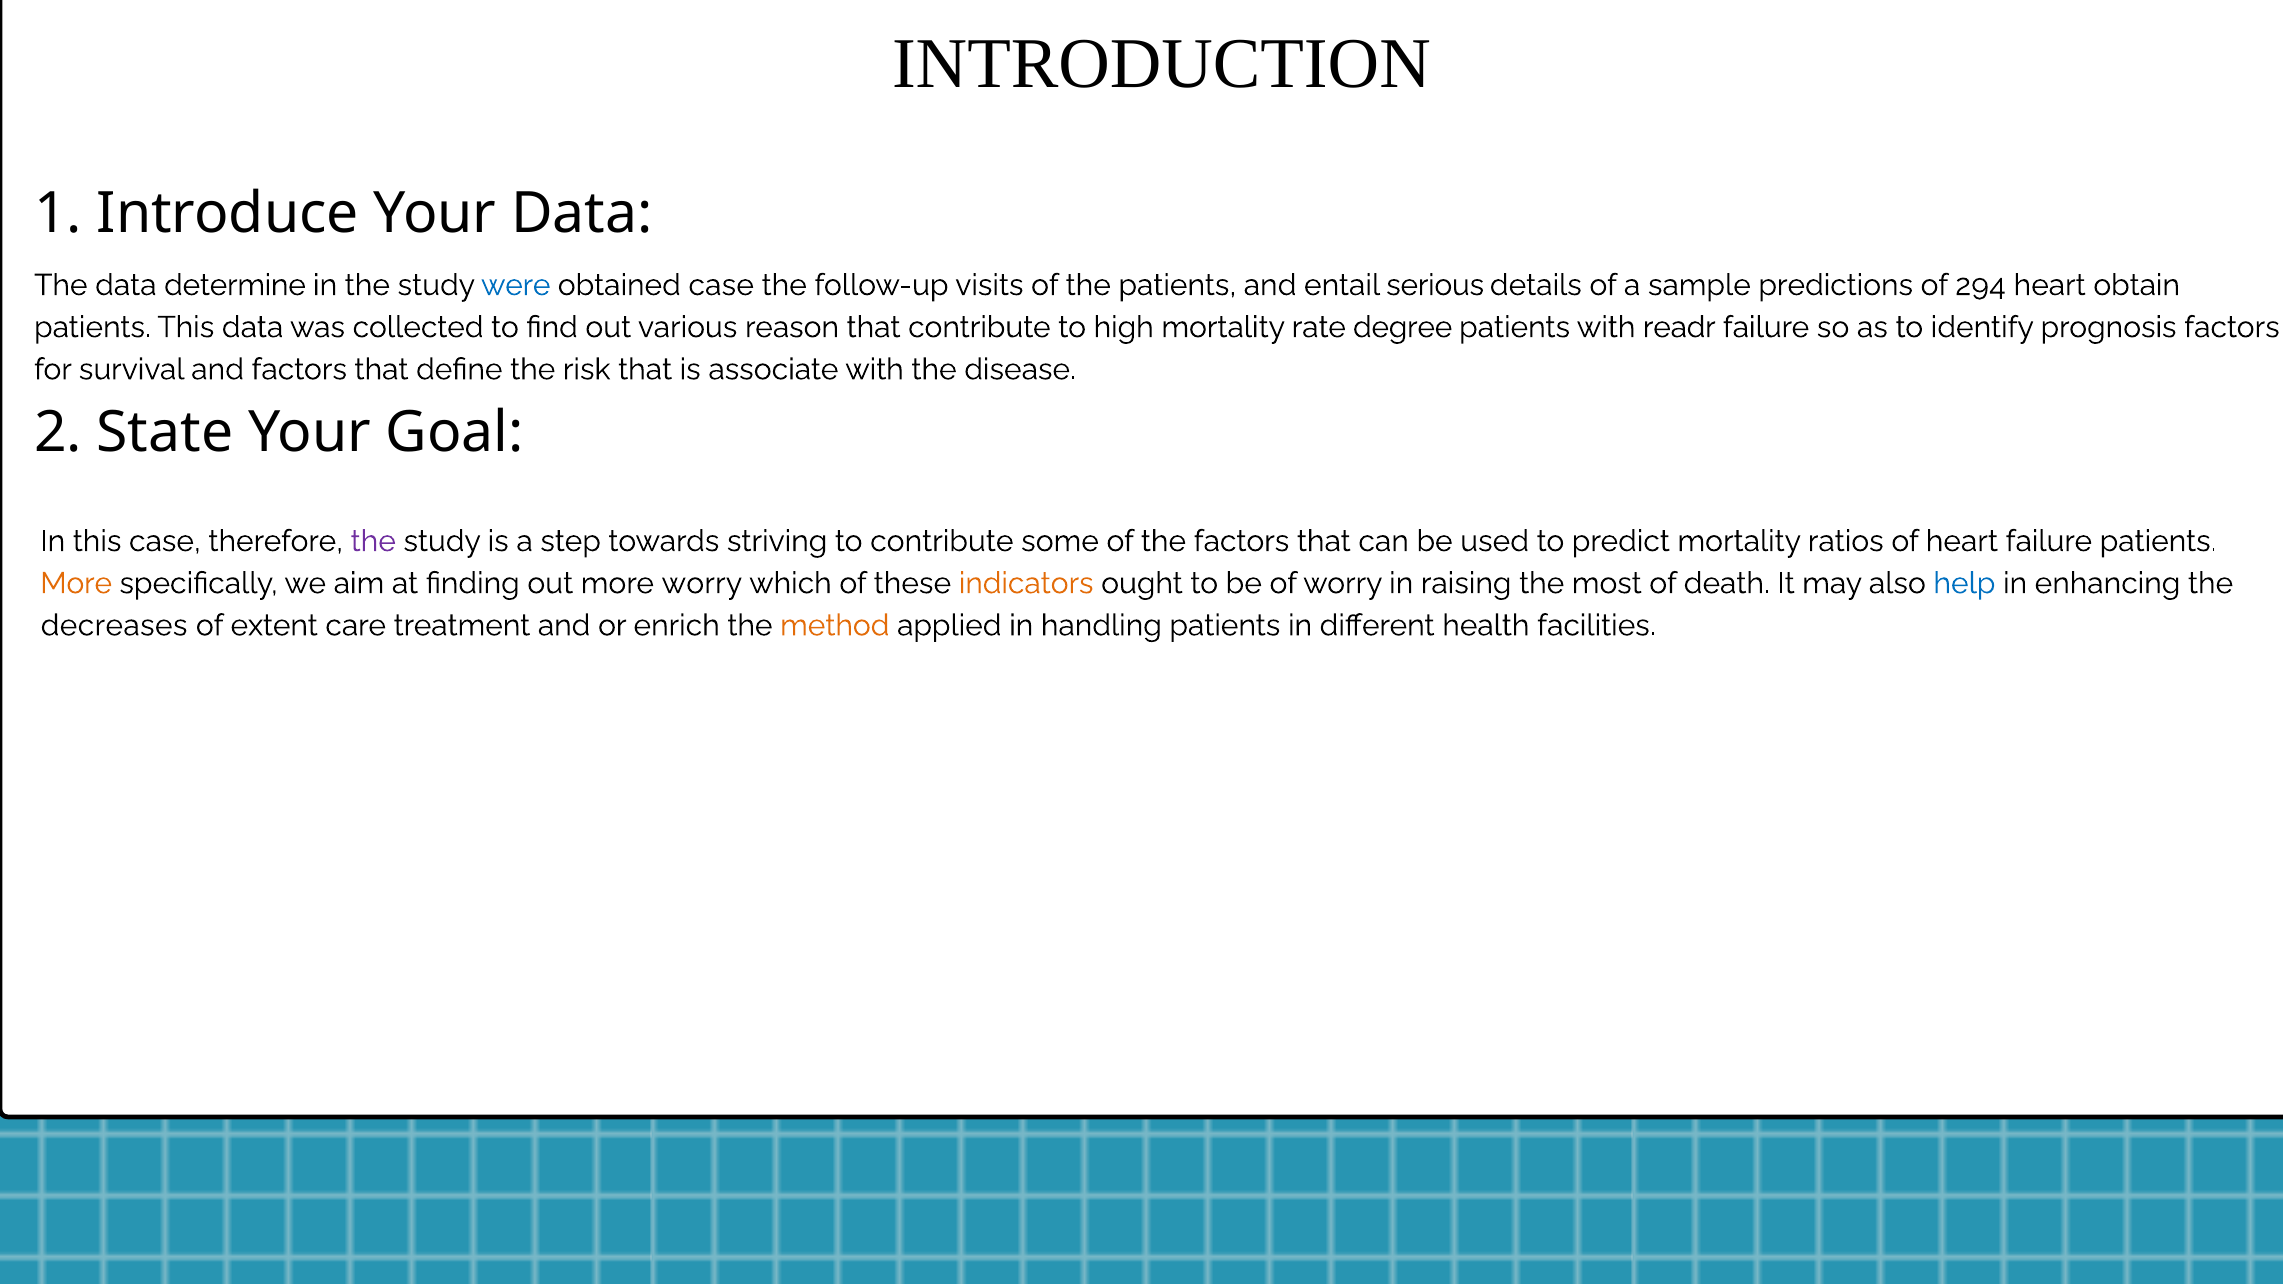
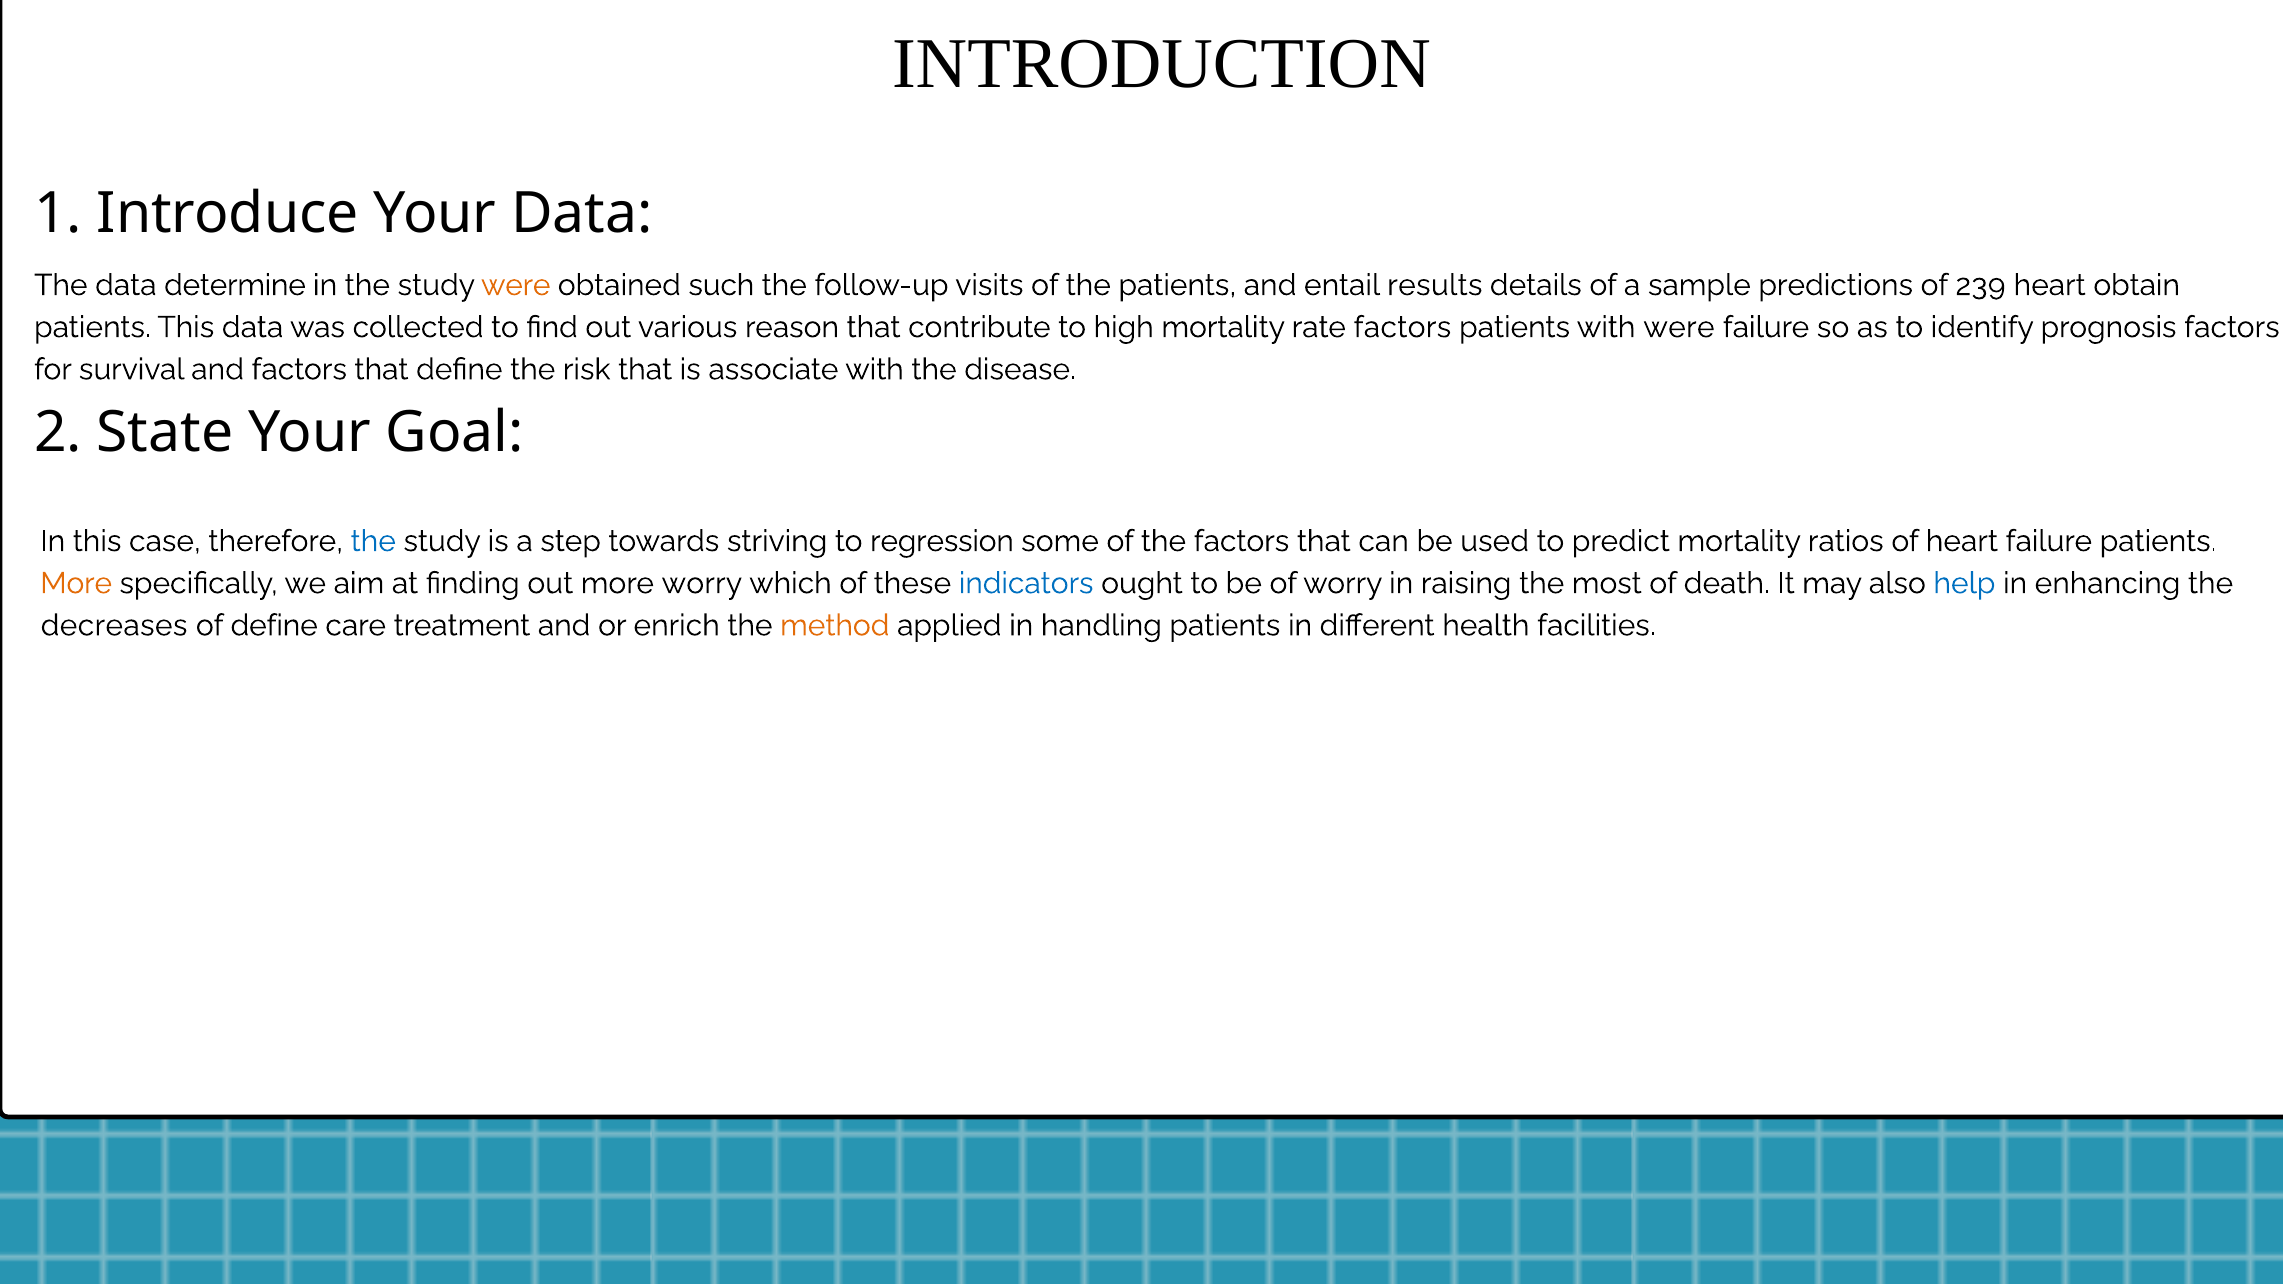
were colour: blue -> orange (516, 285)
obtained case: case -> such (721, 285)
serious: serious -> results (1435, 285)
294: 294 -> 239 (1980, 285)
rate degree: degree -> factors (1402, 327)
with readr: readr -> were (1679, 327)
the colour: purple -> blue (373, 541)
to contribute: contribute -> regression (942, 541)
indicators colour: orange -> blue (1026, 583)
of extent: extent -> define (274, 626)
